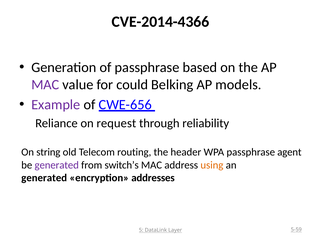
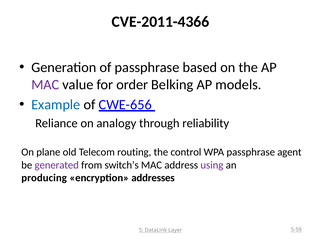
CVE-2014-4366: CVE-2014-4366 -> CVE-2011-4366 (160, 22)
could: could -> order (132, 84)
Example colour: purple -> blue (56, 104)
request: request -> analogy (116, 123)
string: string -> plane (48, 152)
header: header -> control (186, 152)
using colour: orange -> purple (212, 165)
generated: generated -> producing (44, 178)
